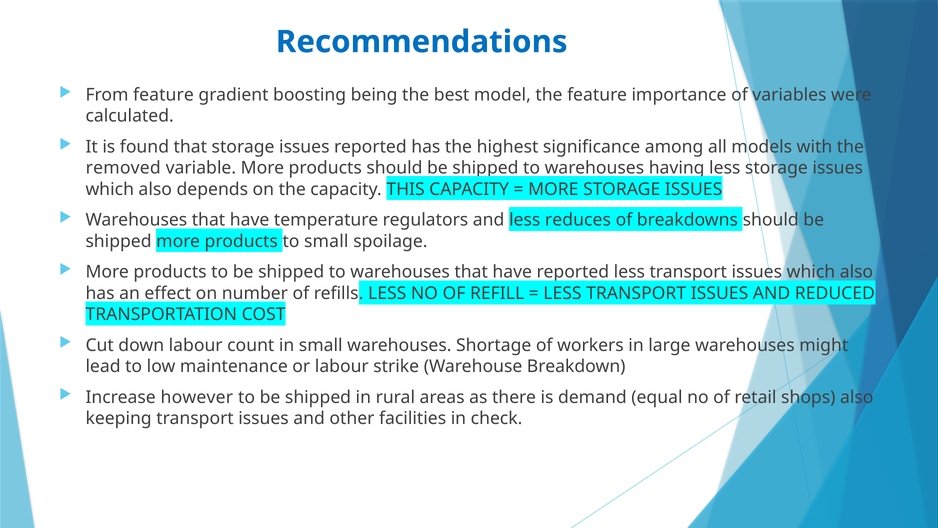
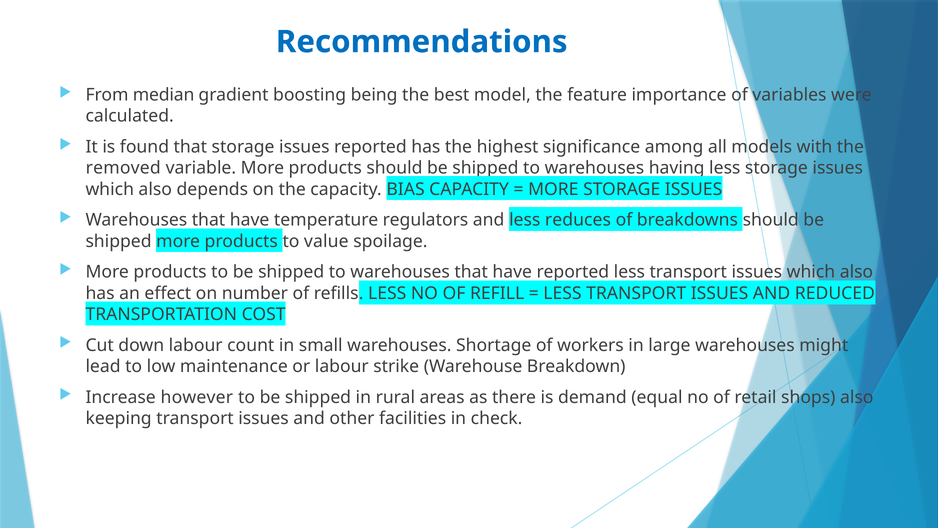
From feature: feature -> median (164, 95)
THIS: THIS -> BIAS (406, 189)
to small: small -> value (326, 241)
